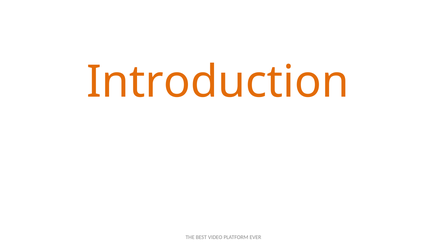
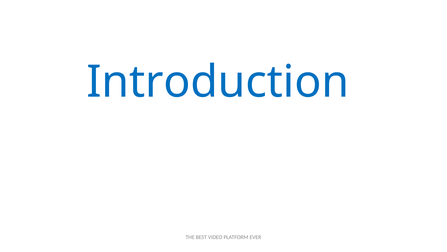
Introduction colour: orange -> blue (218, 82)
